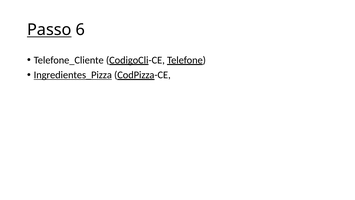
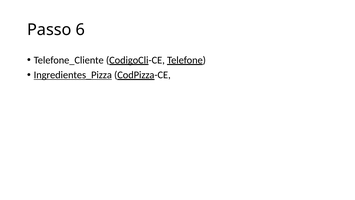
Passo underline: present -> none (49, 30)
